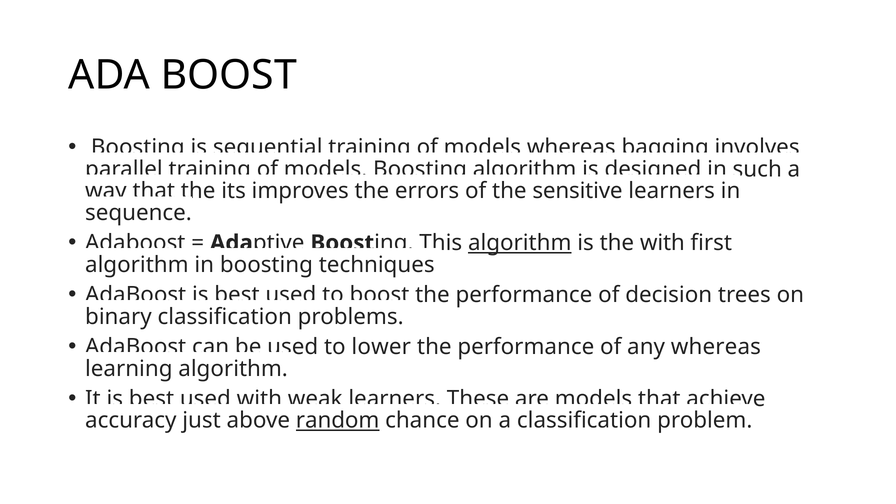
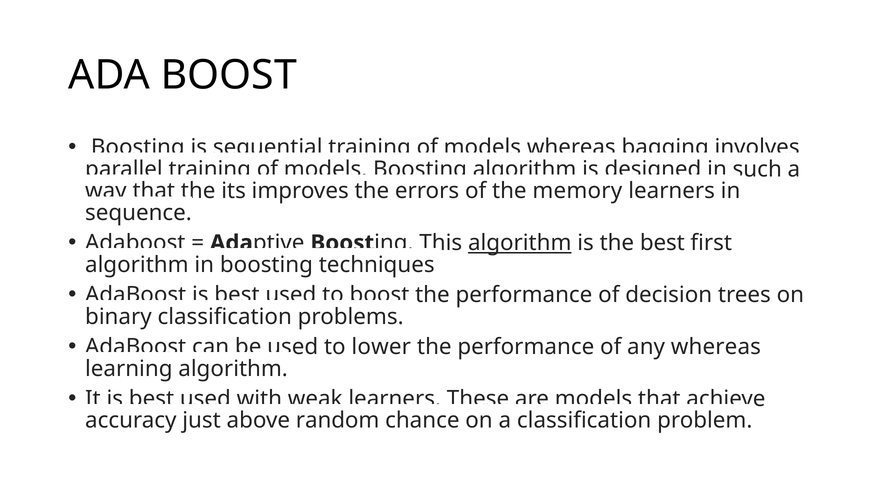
sensitive: sensitive -> memory (577, 191)
the with: with -> best (662, 243)
random underline: present -> none (338, 421)
